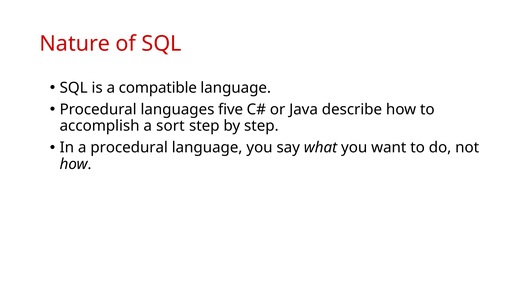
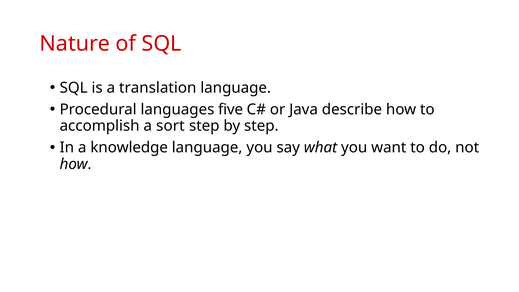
compatible: compatible -> translation (158, 88)
a procedural: procedural -> knowledge (129, 148)
